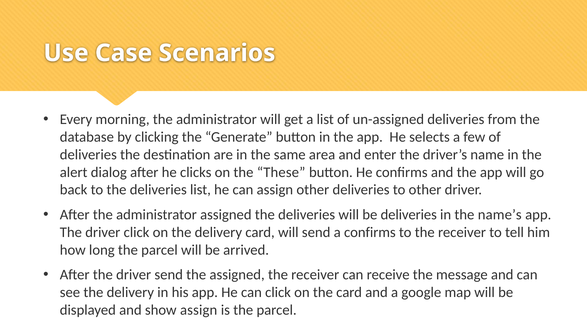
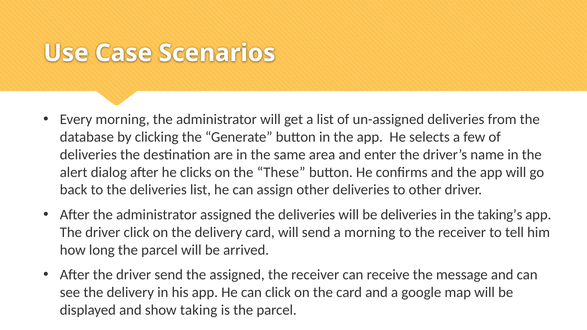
name’s: name’s -> taking’s (500, 215)
a confirms: confirms -> morning (370, 232)
show assign: assign -> taking (199, 310)
